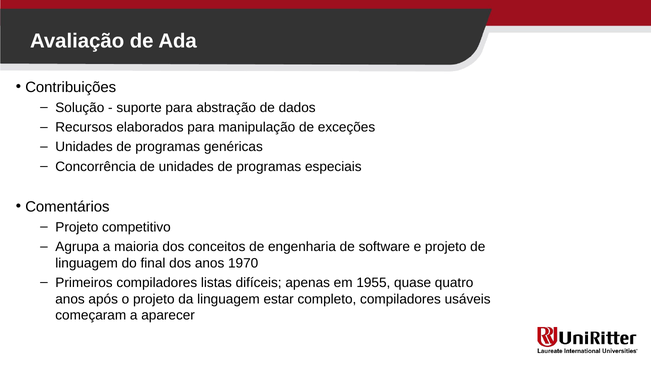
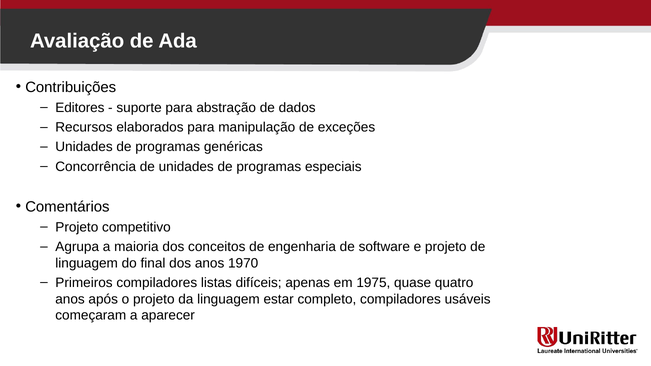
Solução: Solução -> Editores (80, 108)
1955: 1955 -> 1975 (373, 283)
